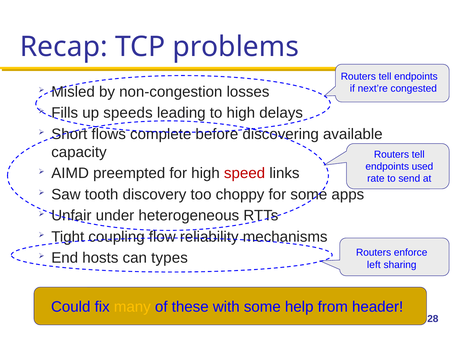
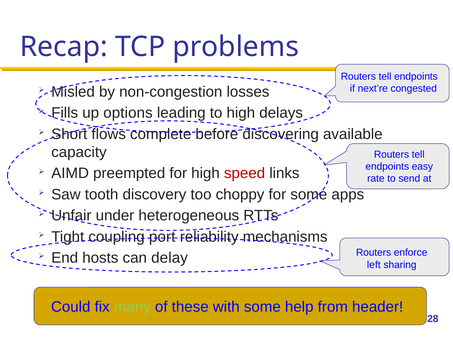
speeds: speeds -> options (128, 113)
used: used -> easy (422, 166)
flow: flow -> port (162, 237)
types: types -> delay (170, 258)
many colour: yellow -> light green (132, 307)
